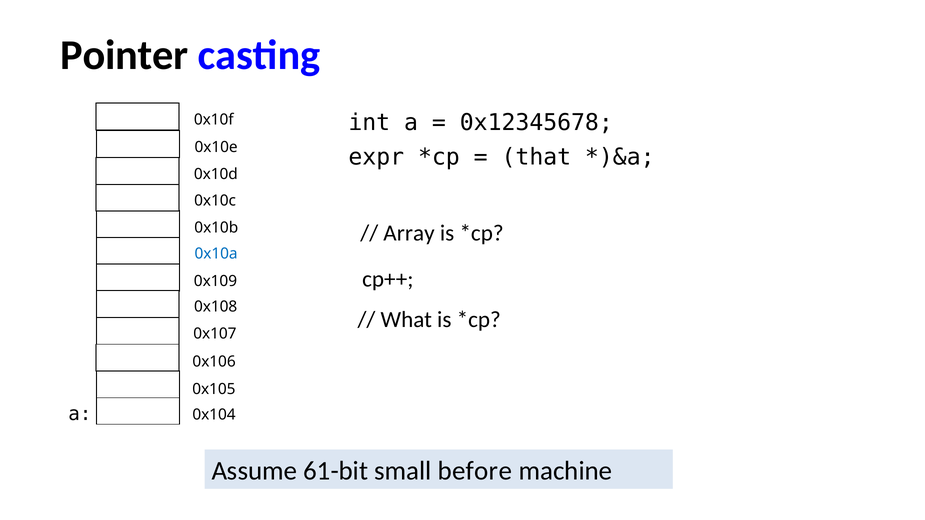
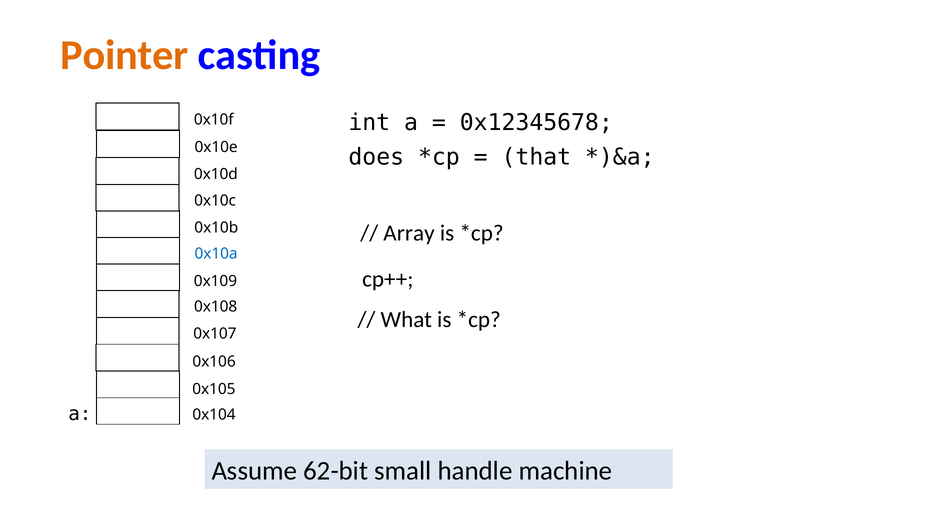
Pointer colour: black -> orange (124, 55)
expr: expr -> does (376, 157)
61-bit: 61-bit -> 62-bit (336, 471)
before: before -> handle (475, 471)
